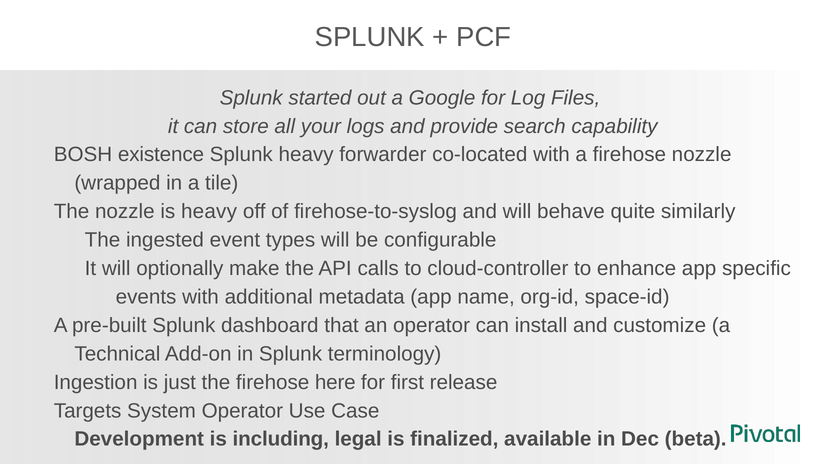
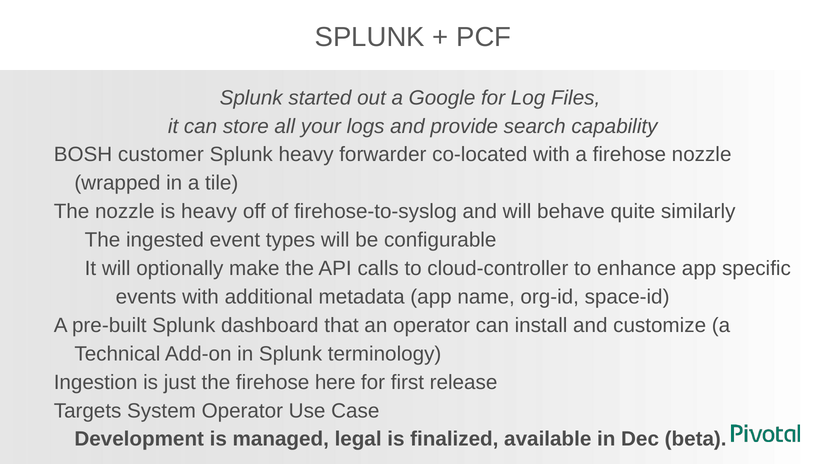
existence: existence -> customer (161, 155)
including: including -> managed (281, 440)
